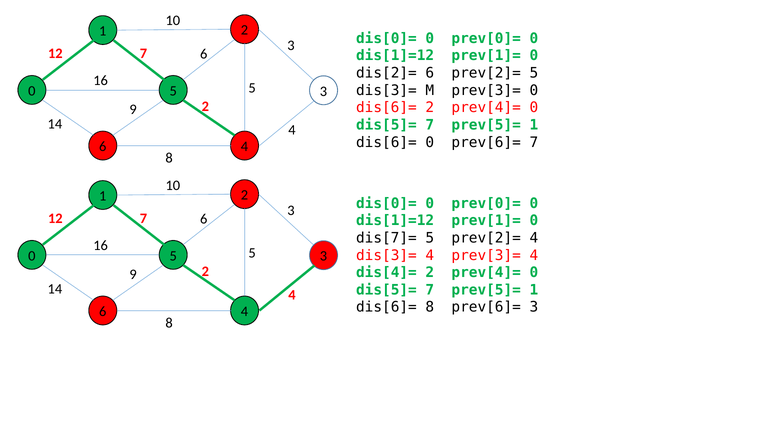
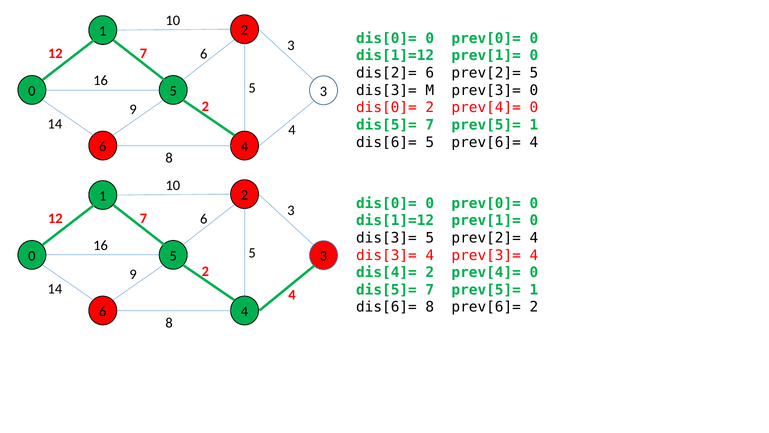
dis[6]=: dis[6]= -> dis[0]= (386, 108)
dis[6]= 0: 0 -> 5 (430, 142)
prev[6]= 7: 7 -> 4 (534, 142)
dis[7]=: dis[7]= -> dis[3]= (386, 238)
prev[6]= 3: 3 -> 2 (534, 307)
